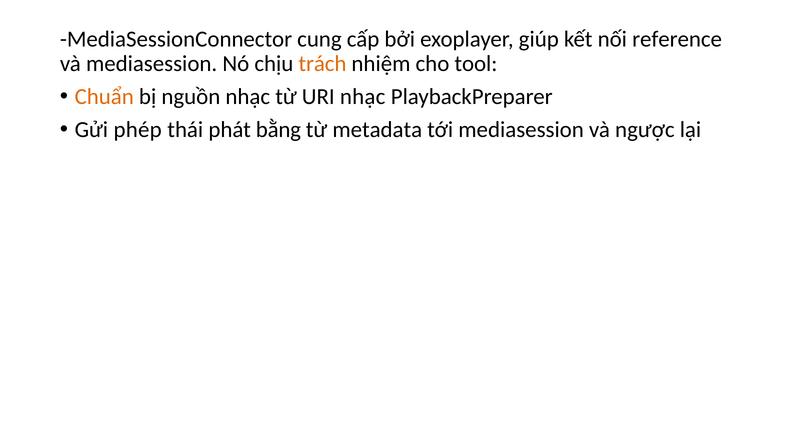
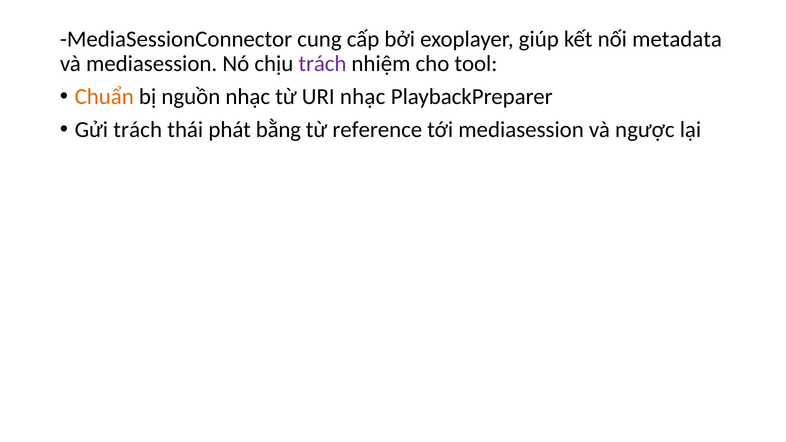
reference: reference -> metadata (677, 39)
trách colour: orange -> purple (322, 64)
Gửi phép: phép -> trách (138, 130)
metadata: metadata -> reference (377, 130)
